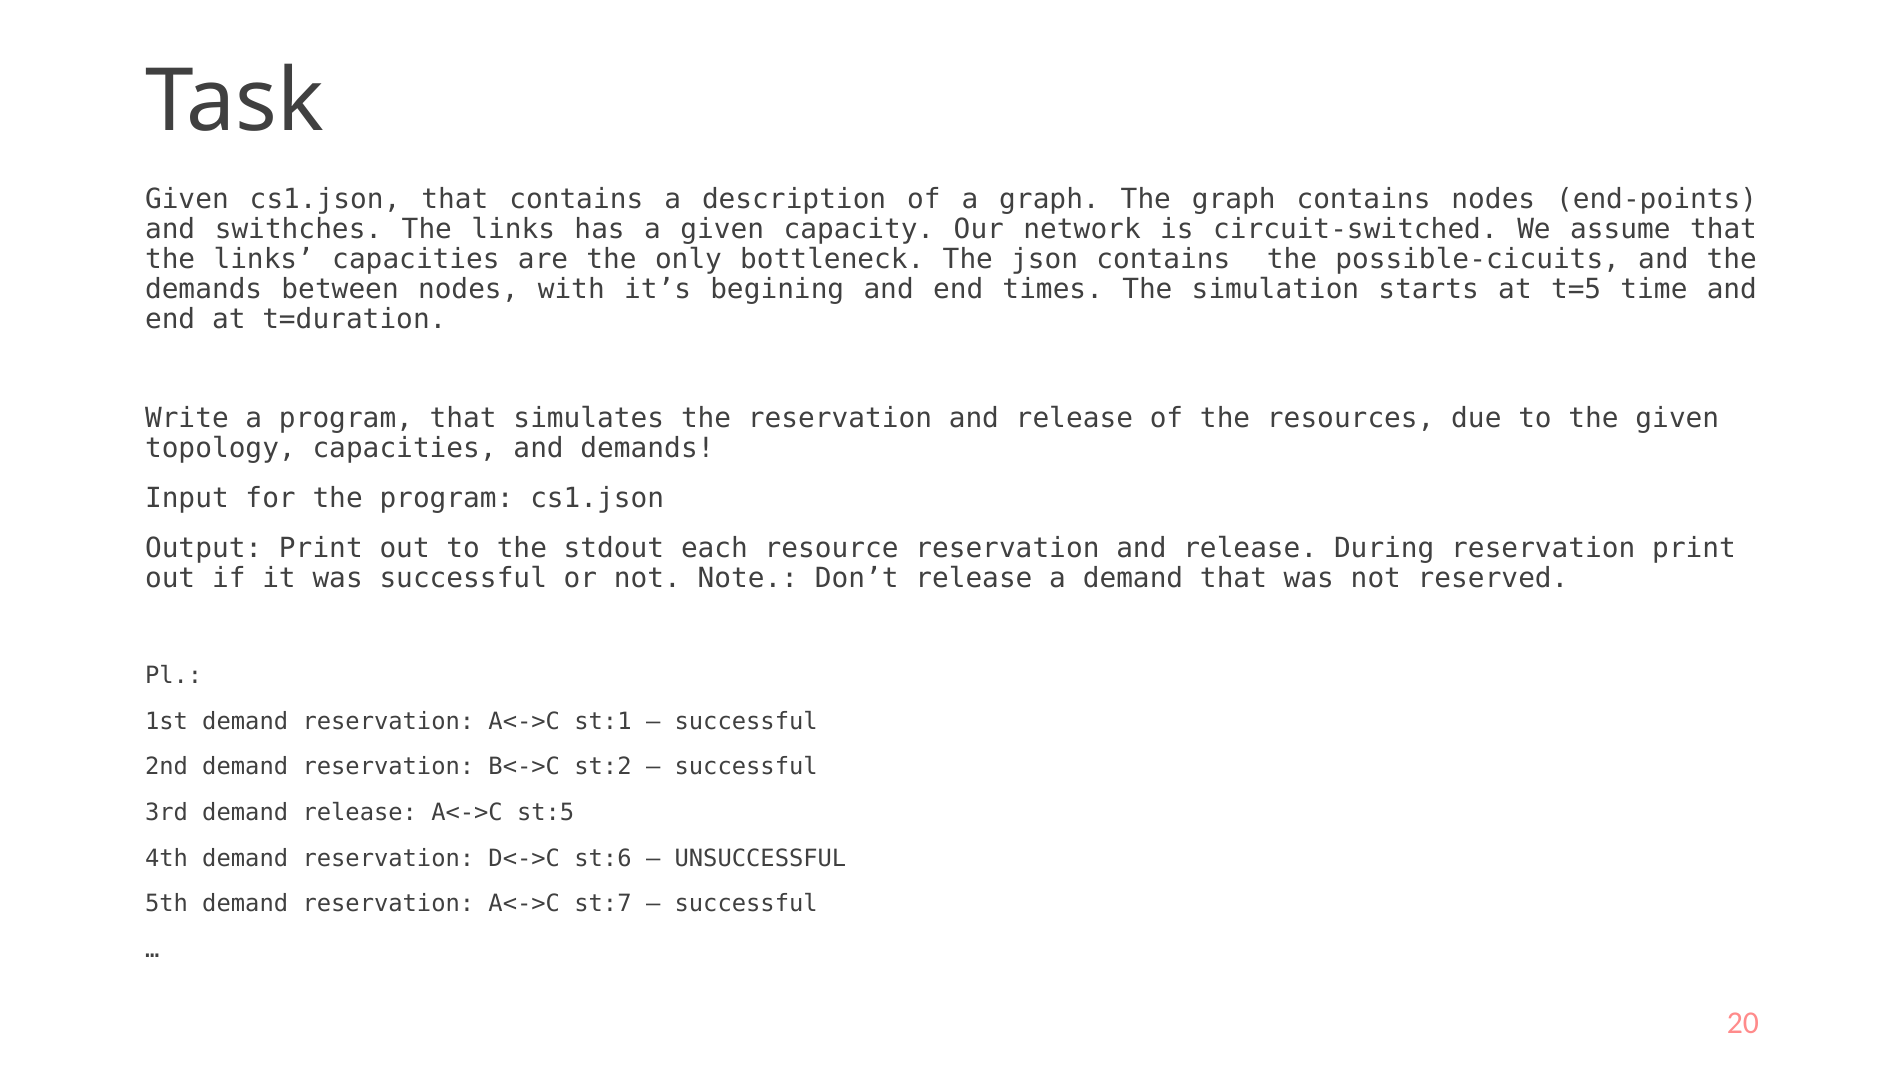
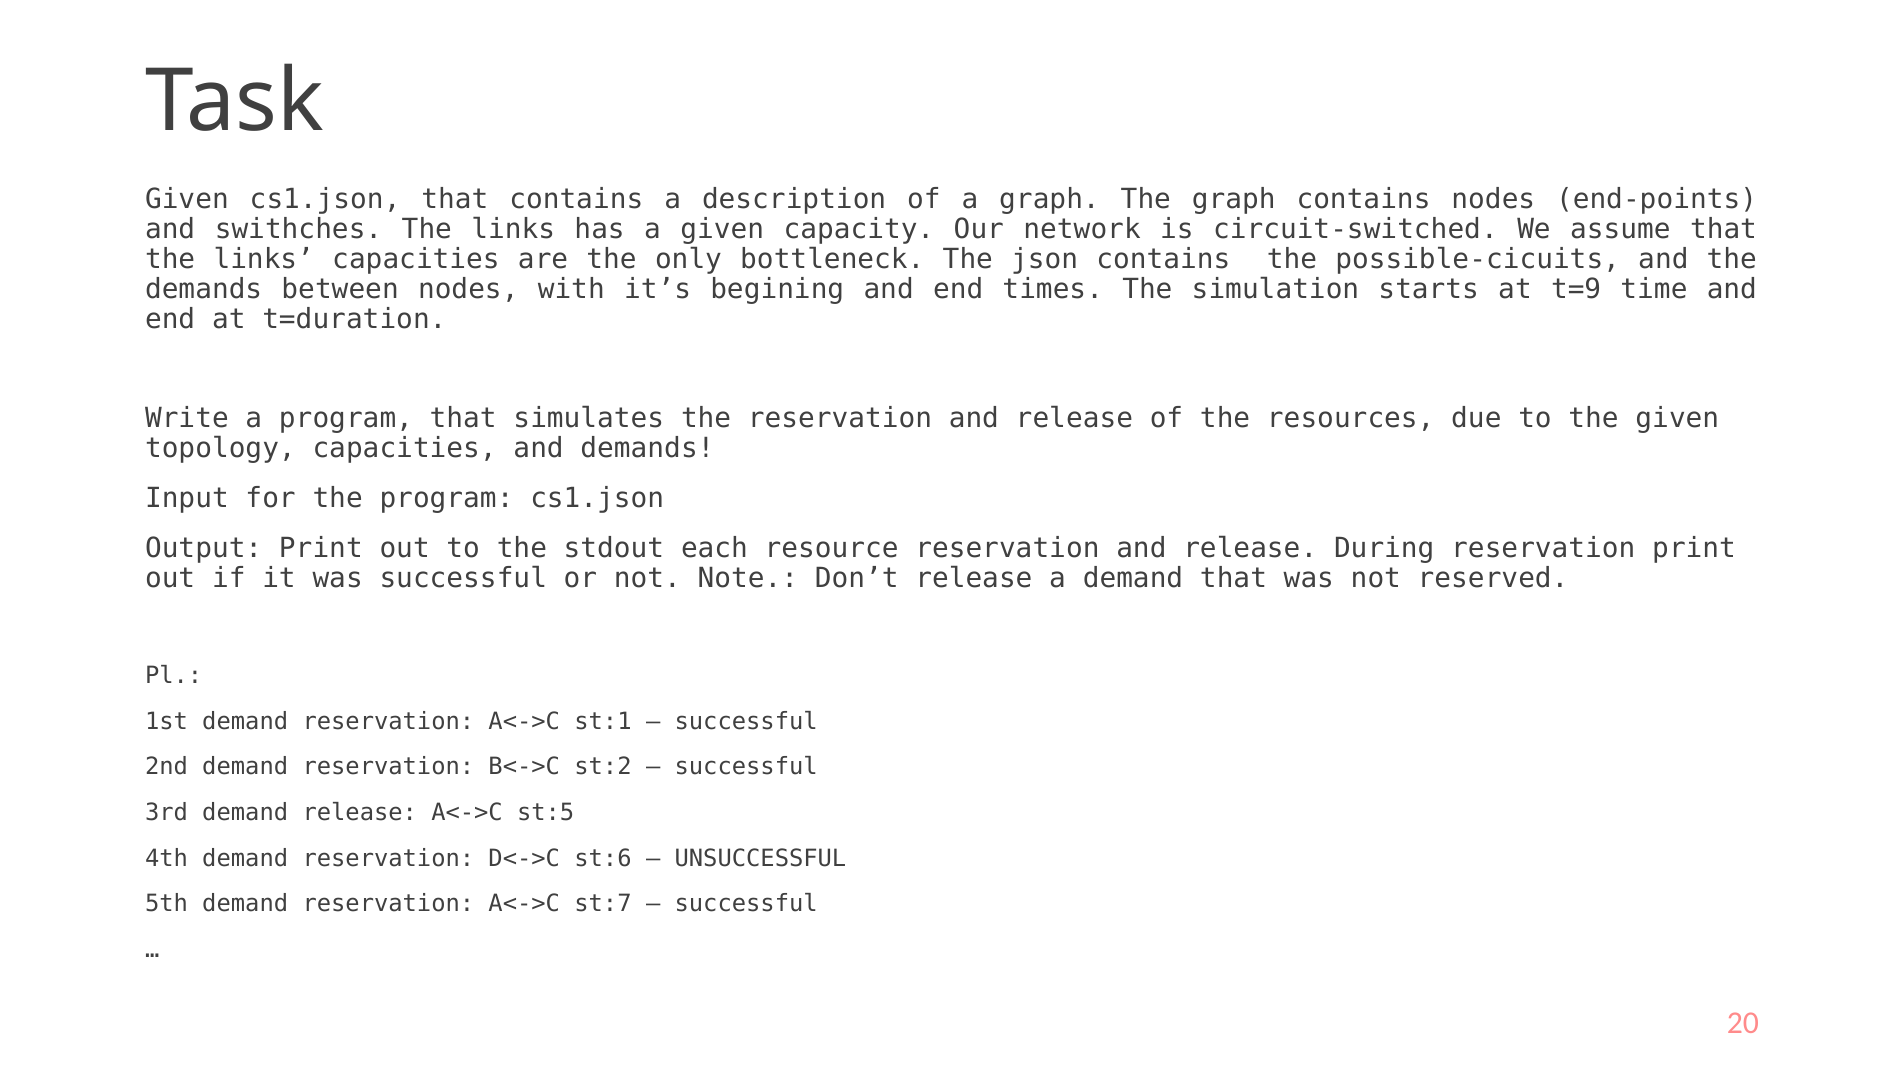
t=5: t=5 -> t=9 (1576, 289)
